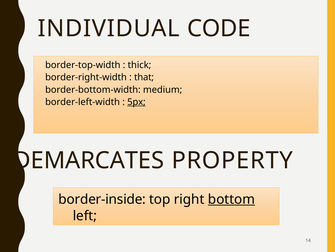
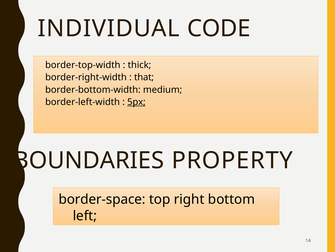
DEMARCATES: DEMARCATES -> BOUNDARIES (89, 160)
border-inside: border-inside -> border-space (102, 199)
bottom underline: present -> none (231, 199)
